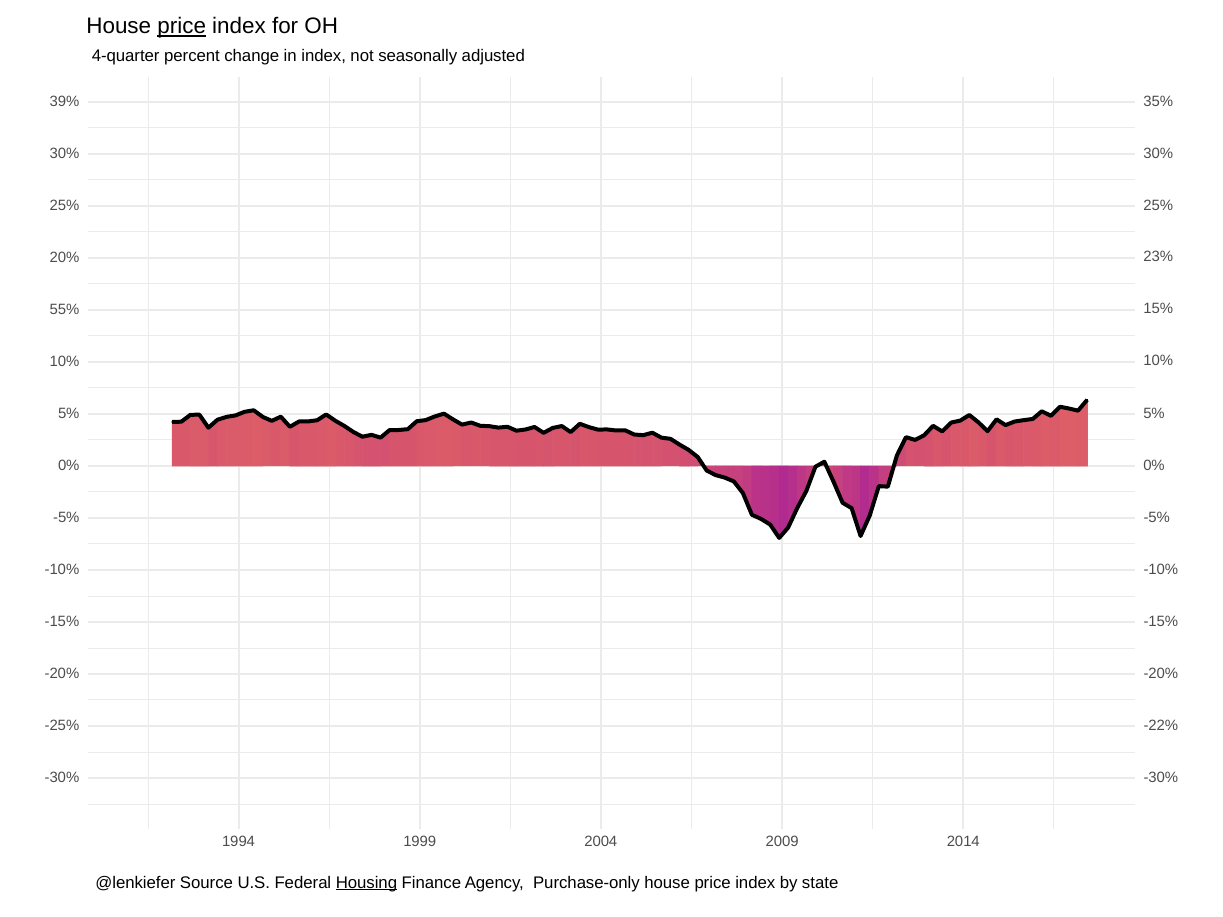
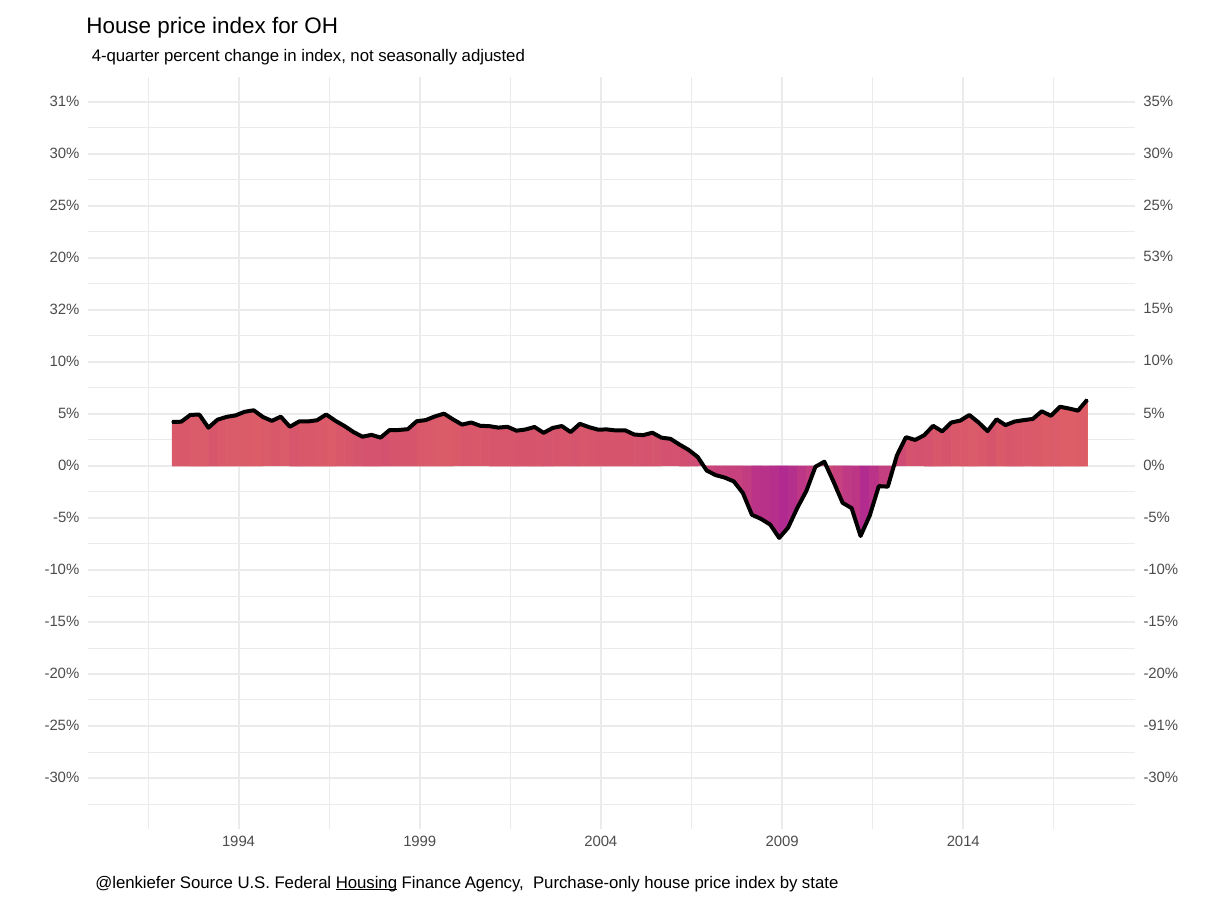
price underline: present -> none (182, 26)
39%: 39% -> 31% (65, 101)
23%: 23% -> 53% (1158, 257)
55%: 55% -> 32% (65, 309)
-22%: -22% -> -91% (1161, 726)
